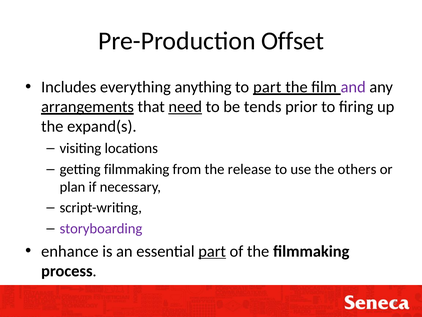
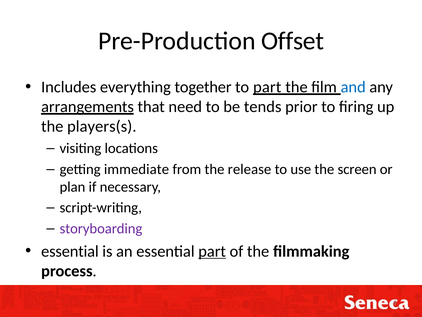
anything: anything -> together (203, 87)
and colour: purple -> blue (353, 87)
need underline: present -> none (185, 107)
expand(s: expand(s -> players(s (102, 126)
getting filmmaking: filmmaking -> immediate (137, 169)
others: others -> screen (357, 169)
enhance: enhance -> essential (70, 251)
